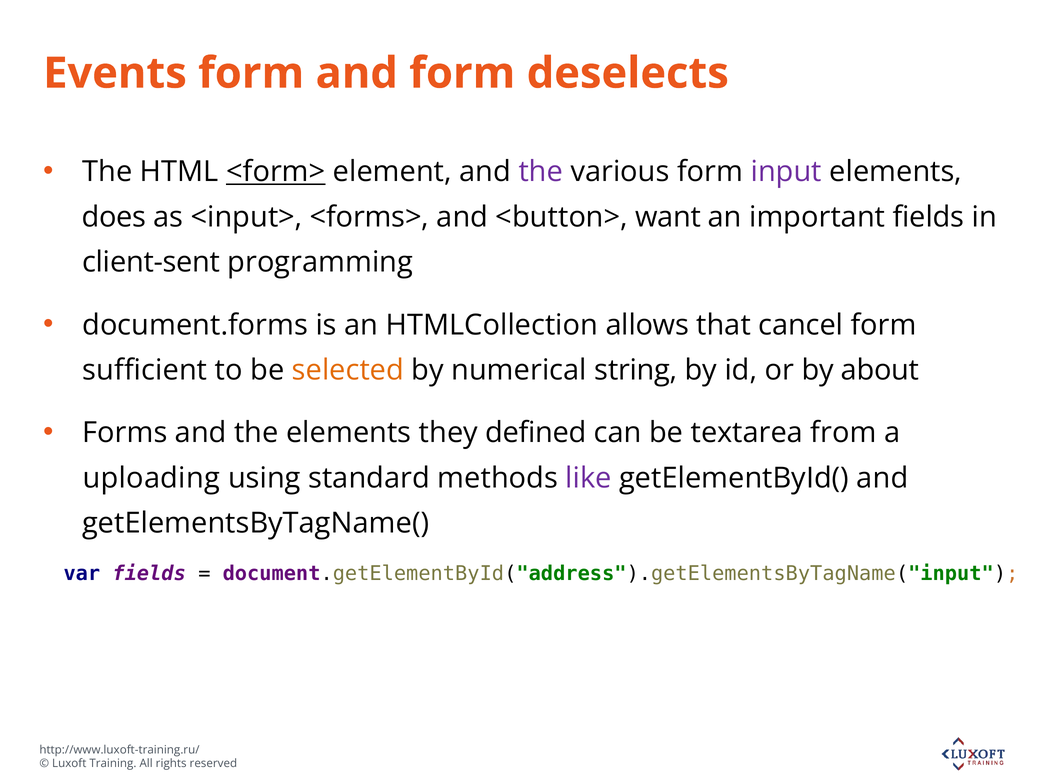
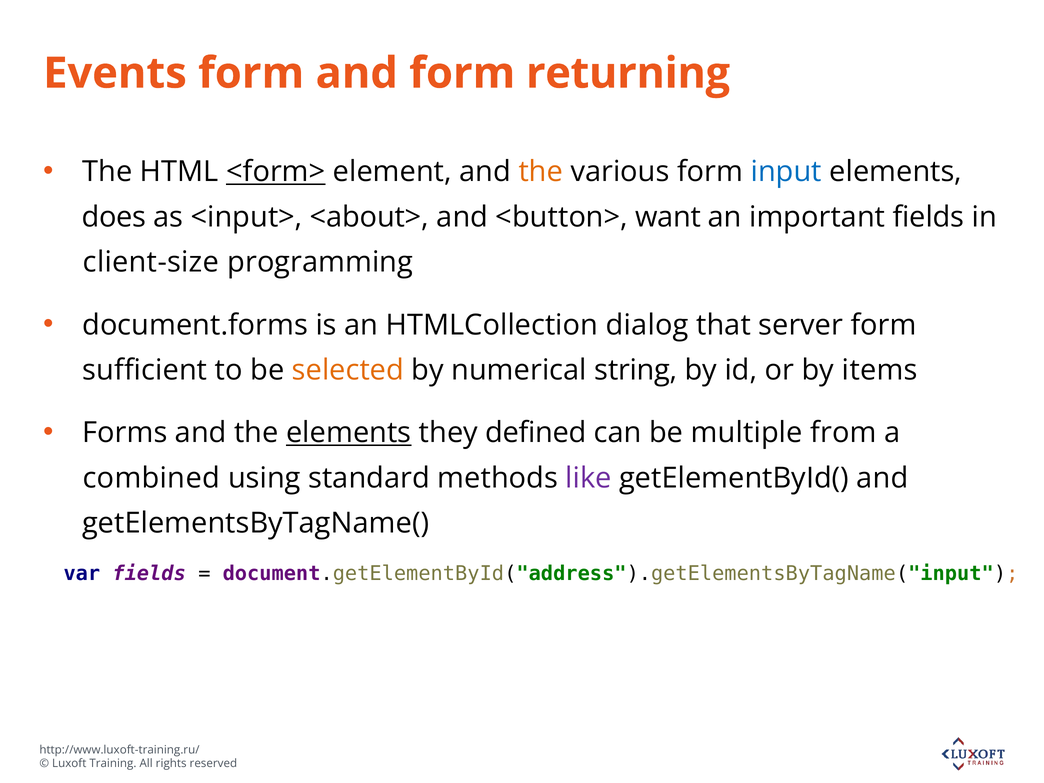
deselects: deselects -> returning (628, 73)
the colour: purple -> orange (541, 172)
input colour: purple -> blue (786, 172)
<forms>: <forms> -> <about> (369, 217)
client-sent: client-sent -> client-size (151, 262)
allows: allows -> dialog (647, 325)
cancel: cancel -> server (801, 325)
about: about -> items (880, 370)
elements underline: none -> present (349, 433)
textarea: textarea -> multiple (747, 433)
uploading: uploading -> combined (151, 478)
